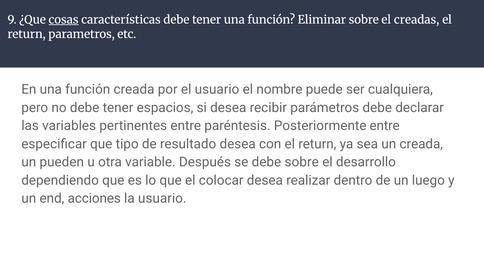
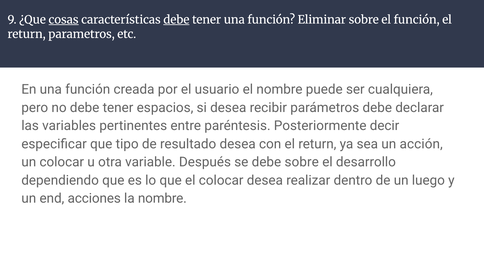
debe underline: none -> present (176, 20)
el creadas: creadas -> función (417, 20)
Posteriormente entre: entre -> decir (385, 126)
un creada: creada -> acción (421, 144)
un pueden: pueden -> colocar (62, 162)
la usuario: usuario -> nombre (162, 199)
